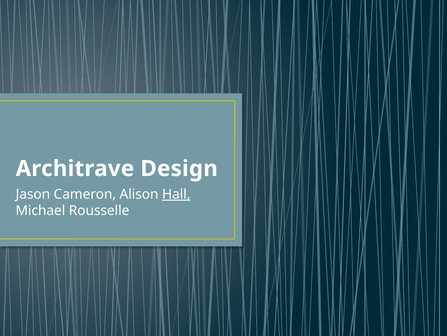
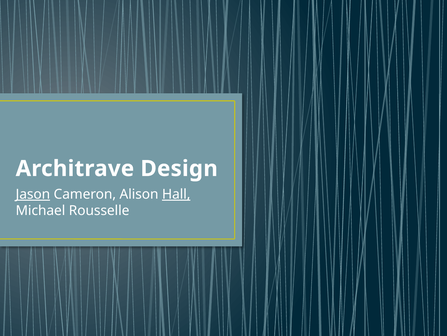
Jason underline: none -> present (33, 194)
